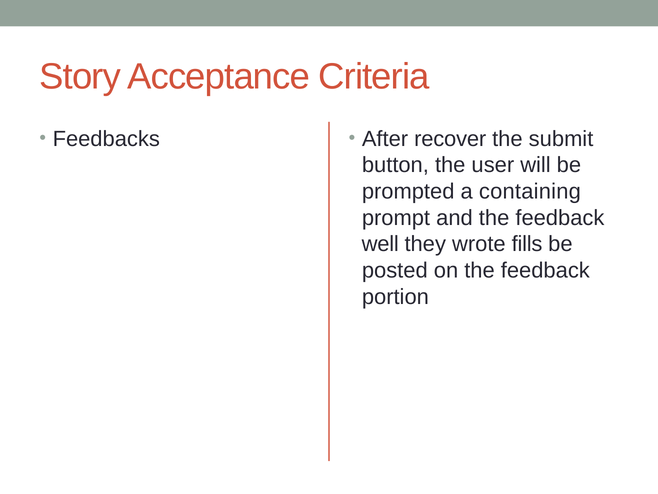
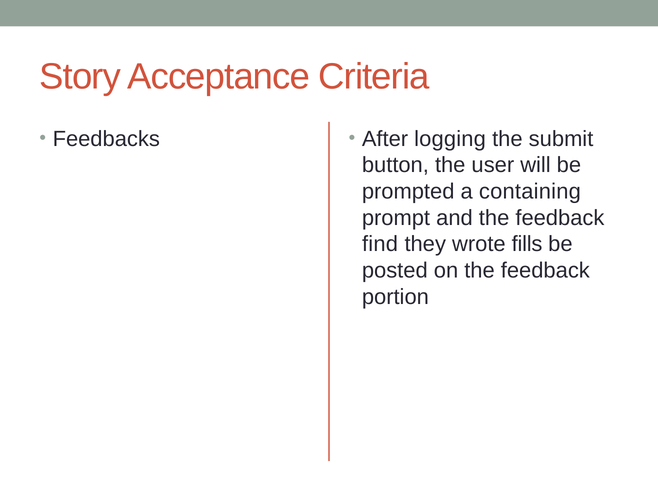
recover: recover -> logging (450, 139)
well: well -> find (380, 244)
